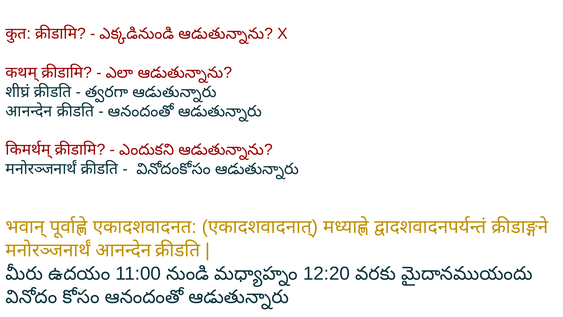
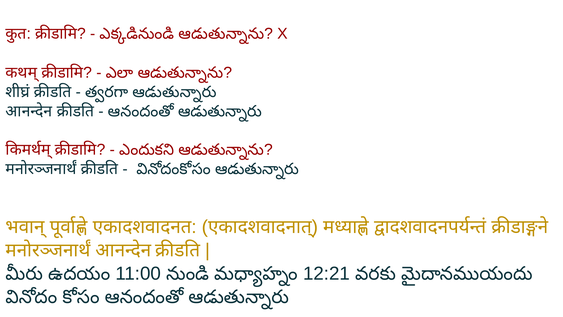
12:20: 12:20 -> 12:21 (327, 273)
